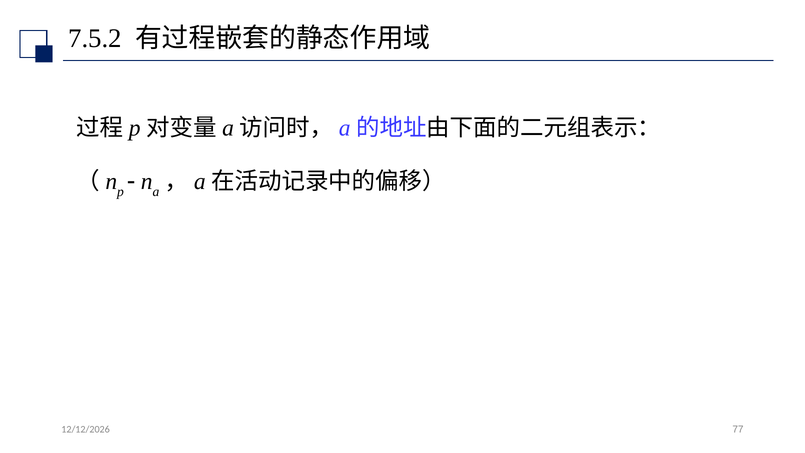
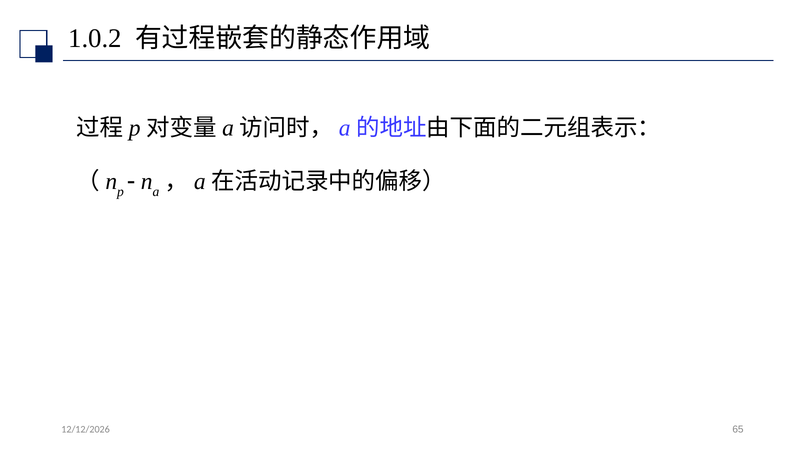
7.5.2: 7.5.2 -> 1.0.2 (95, 39)
77: 77 -> 65 (738, 429)
